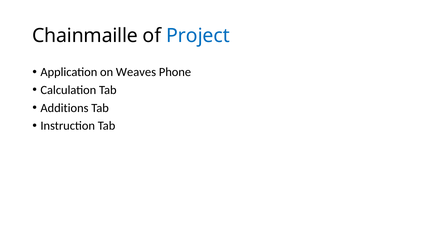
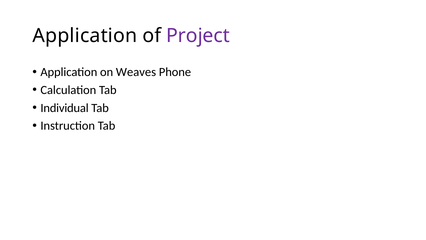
Chainmaille: Chainmaille -> Application (85, 36)
Project colour: blue -> purple (198, 36)
Additions: Additions -> Individual (65, 108)
